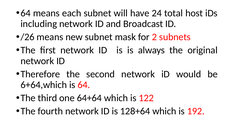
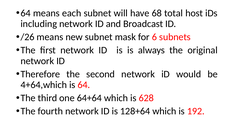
24: 24 -> 68 (157, 13)
2: 2 -> 6 (154, 37)
6+64,which: 6+64,which -> 4+64,which (44, 85)
122: 122 -> 628 (146, 98)
